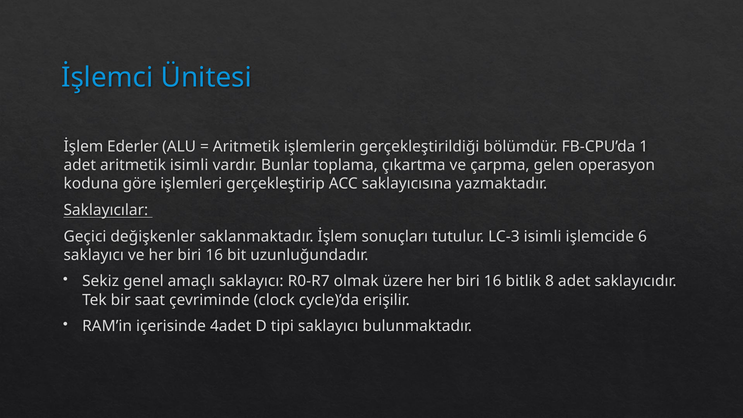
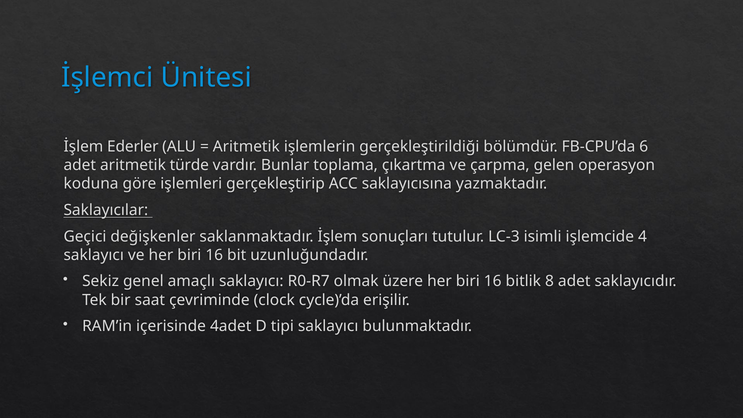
1: 1 -> 6 (644, 147)
aritmetik isimli: isimli -> türde (189, 165)
6: 6 -> 4 (643, 236)
